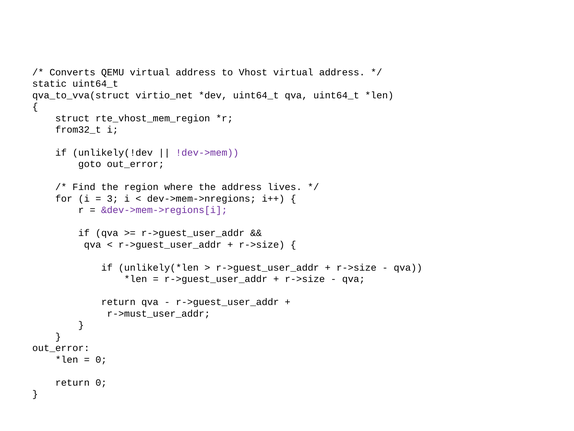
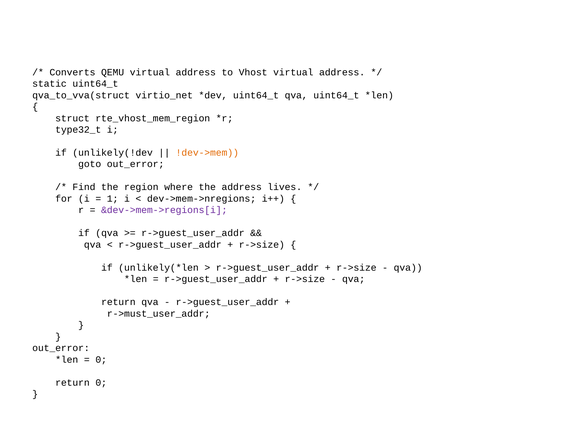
from32_t: from32_t -> type32_t (78, 130)
!dev->mem colour: purple -> orange (207, 152)
3: 3 -> 1 (113, 198)
